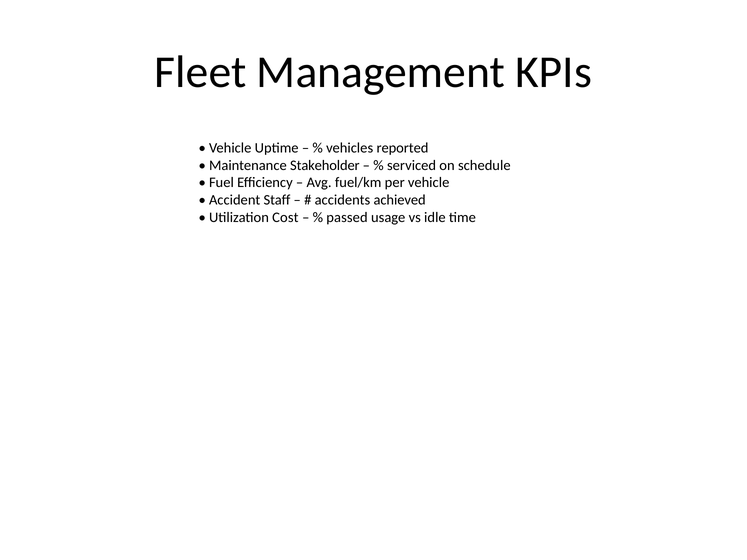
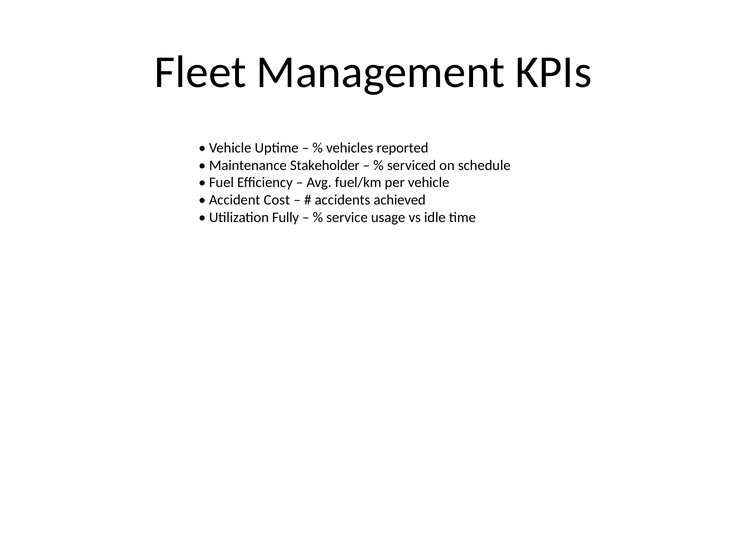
Staff: Staff -> Cost (277, 200)
Cost: Cost -> Fully (286, 218)
passed: passed -> service (347, 218)
